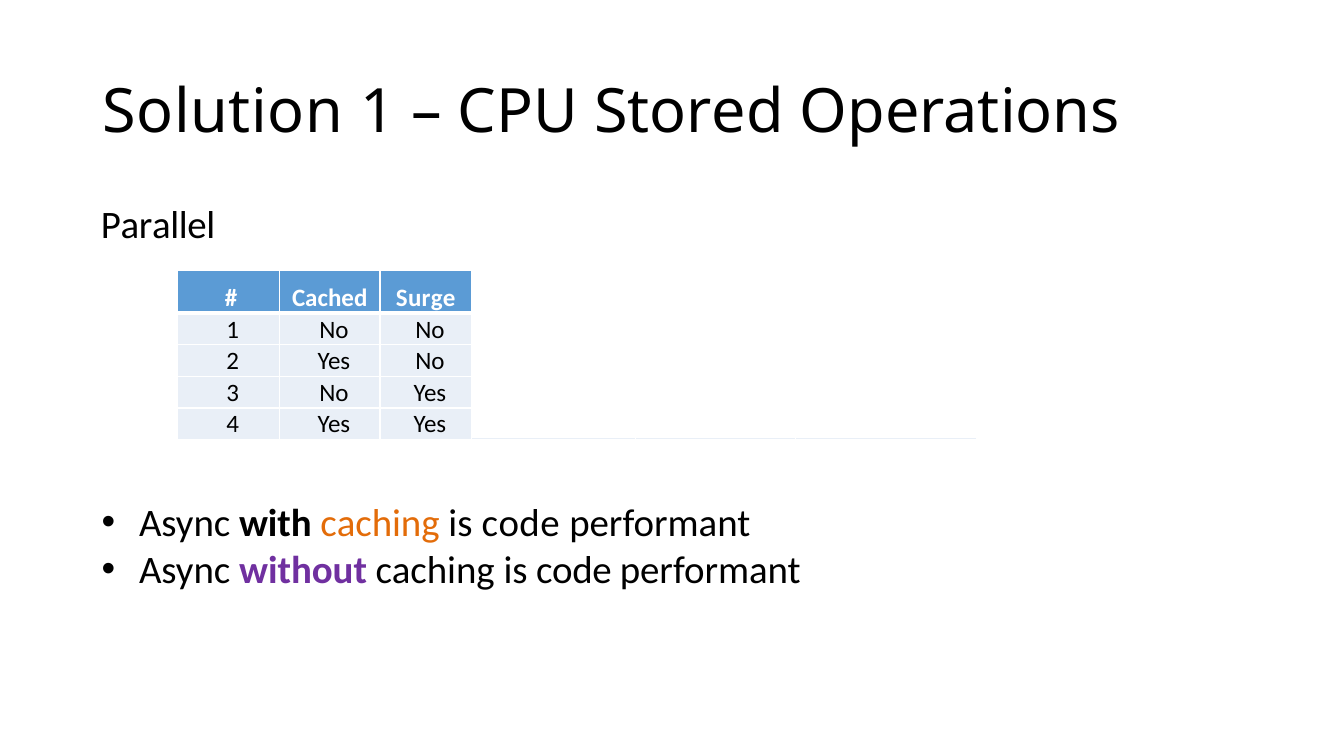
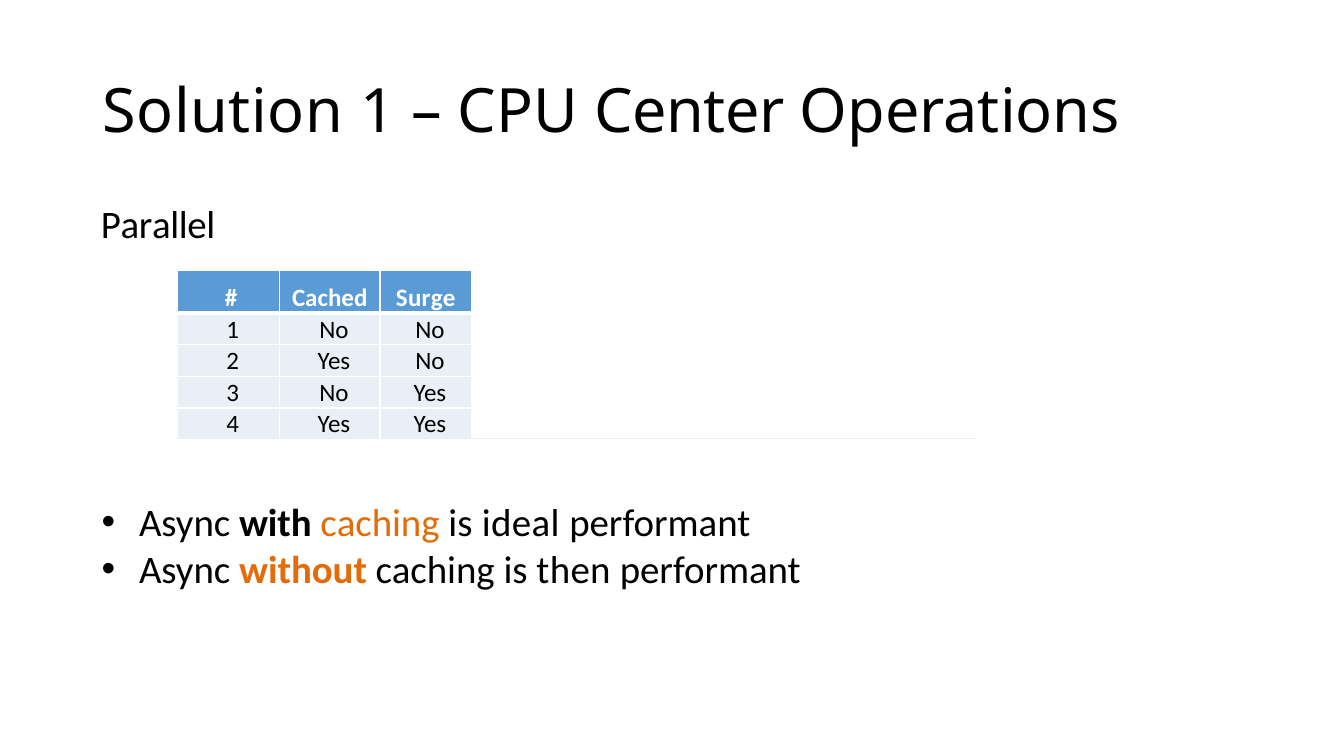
Stored: Stored -> Center (689, 112)
code: code -> ideal (521, 524)
without colour: purple -> orange (303, 571)
code: code -> then (574, 571)
